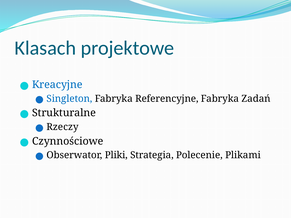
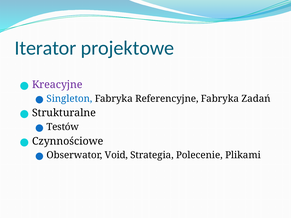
Klasach: Klasach -> Iterator (45, 48)
Kreacyjne colour: blue -> purple (57, 85)
Rzeczy: Rzeczy -> Testów (63, 127)
Pliki: Pliki -> Void (116, 155)
